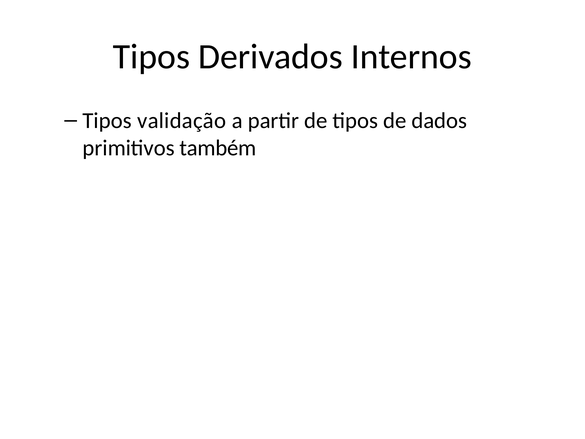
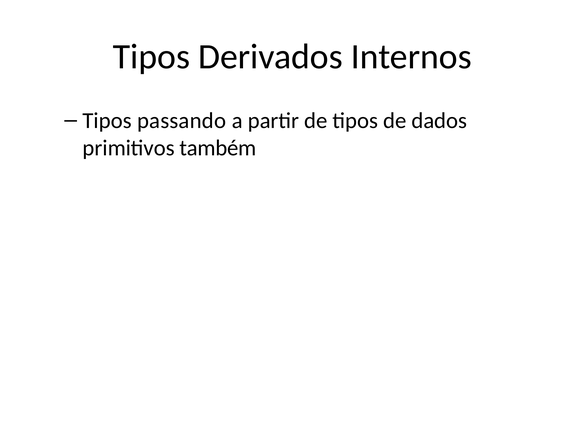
validação: validação -> passando (182, 121)
